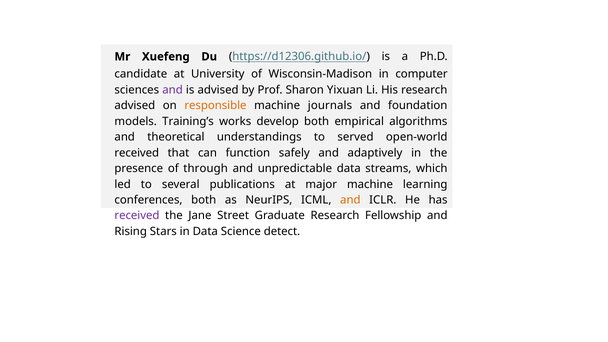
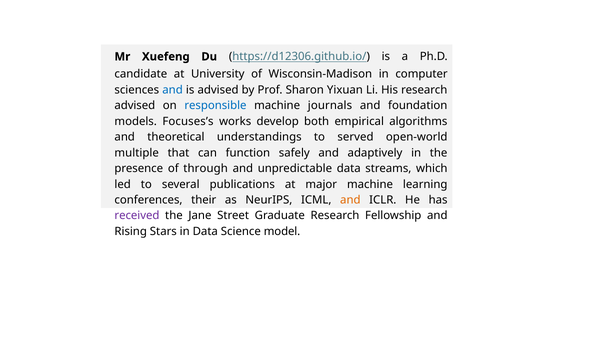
and colour: purple -> blue (173, 90)
responsible colour: orange -> blue (215, 106)
Training’s: Training’s -> Focuses’s (188, 121)
received: received -> multiple (137, 153)
conferences both: both -> their (204, 200)
detect: detect -> model (282, 231)
